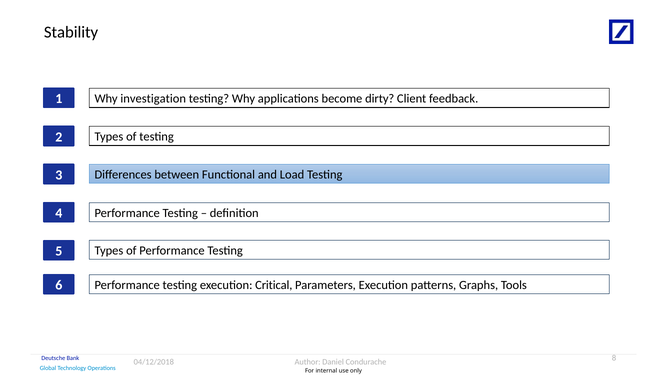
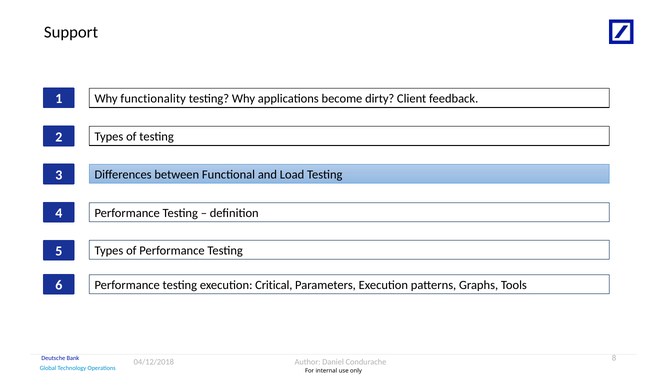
Stability: Stability -> Support (71, 32)
investigation: investigation -> functionality (153, 99)
